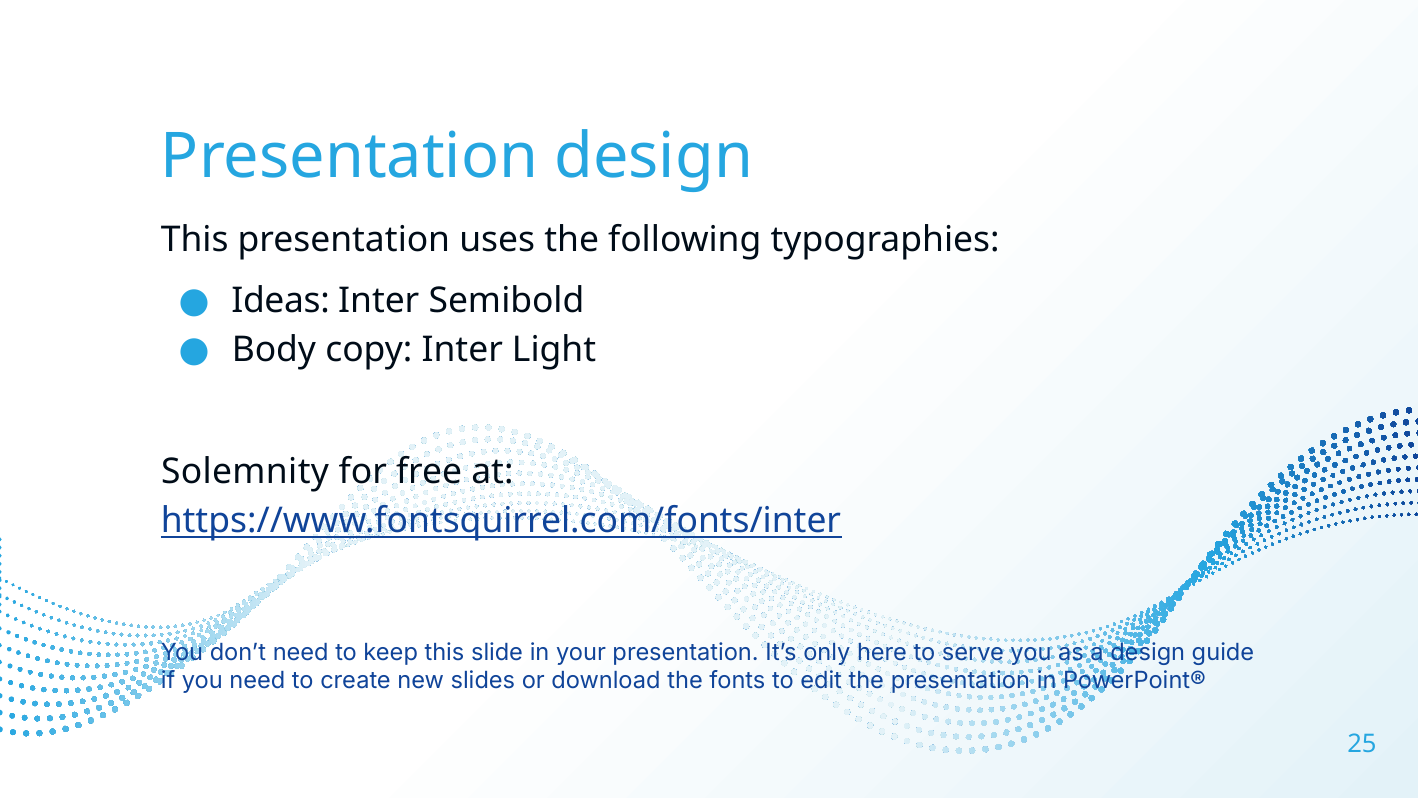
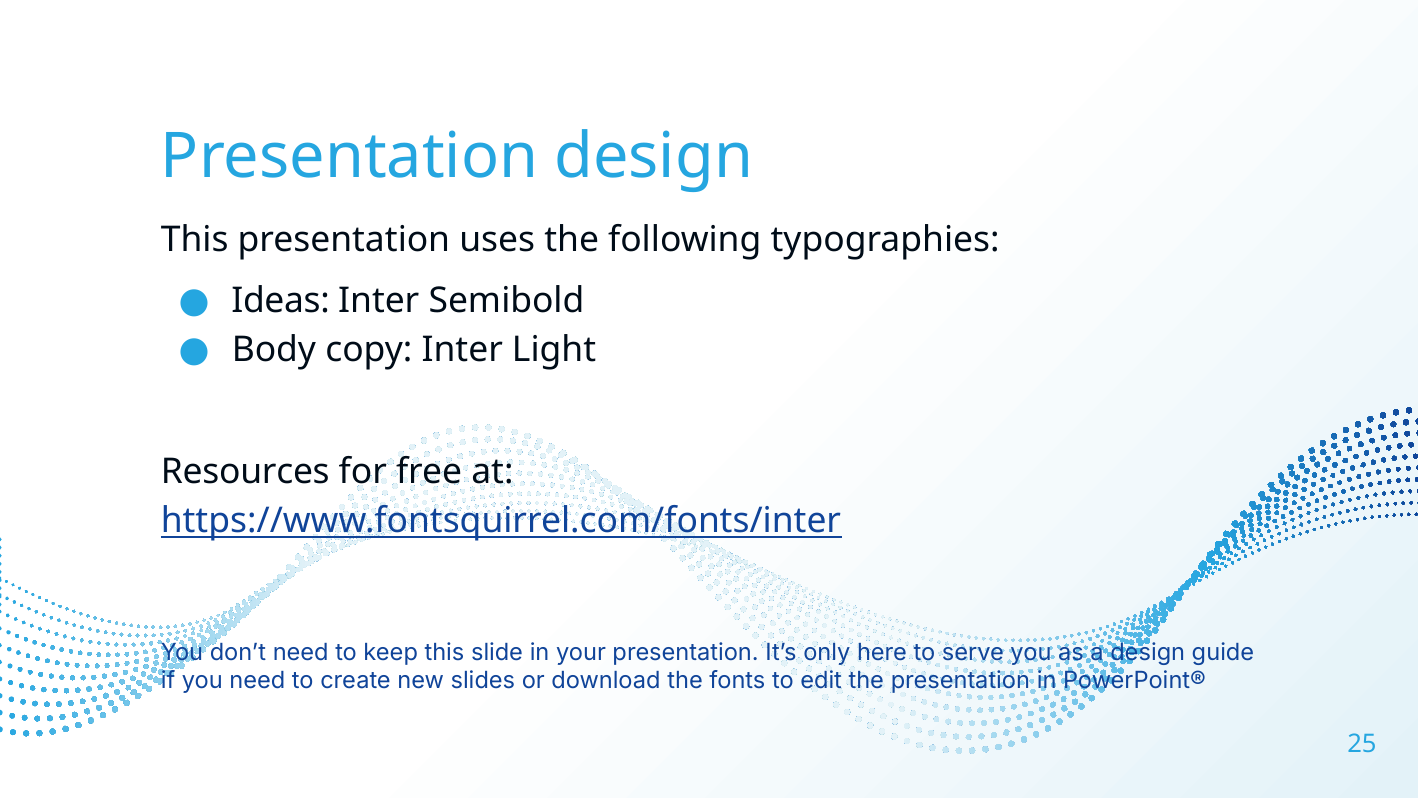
Solemnity: Solemnity -> Resources (245, 471)
